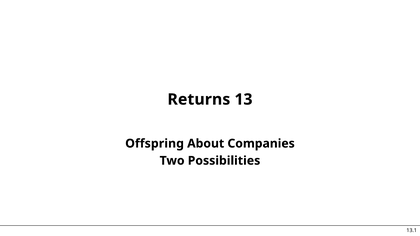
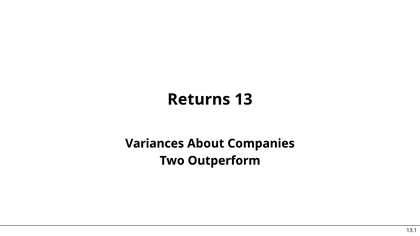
Offspring: Offspring -> Variances (155, 144)
Possibilities: Possibilities -> Outperform (224, 161)
